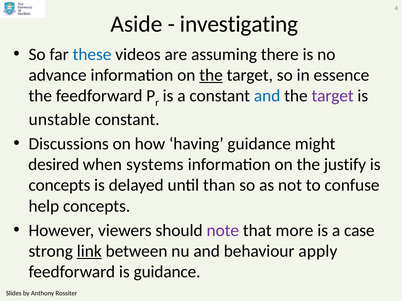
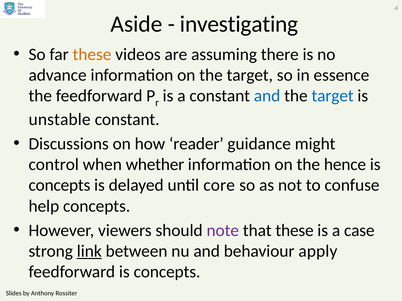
these colour: blue -> orange (92, 54)
the underline: present -> none (211, 75)
target colour: purple -> blue (333, 96)
having: having -> reader (196, 144)
desired: desired -> control (54, 165)
systems: systems -> whether (155, 165)
justify: justify -> hence (345, 165)
than: than -> core (219, 186)
that more: more -> these (295, 231)
feedforward is guidance: guidance -> concepts (167, 272)
